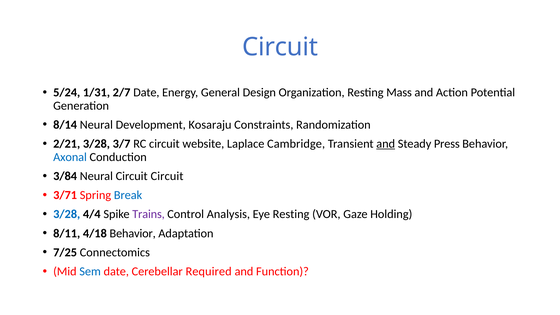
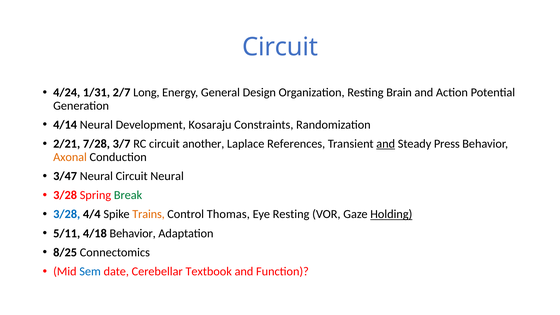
5/24: 5/24 -> 4/24 (67, 92)
2/7 Date: Date -> Long (146, 92)
Mass: Mass -> Brain (399, 92)
8/14: 8/14 -> 4/14 (65, 125)
2/21 3/28: 3/28 -> 7/28 (96, 144)
website: website -> another (203, 144)
Cambridge: Cambridge -> References (296, 144)
Axonal colour: blue -> orange (70, 157)
3/84: 3/84 -> 3/47 (65, 176)
Circuit Circuit: Circuit -> Neural (167, 176)
3/71: 3/71 -> 3/28 (65, 195)
Break colour: blue -> green (128, 195)
Trains colour: purple -> orange (149, 214)
Analysis: Analysis -> Thomas (228, 214)
Holding underline: none -> present (391, 214)
8/11: 8/11 -> 5/11 (67, 233)
7/25: 7/25 -> 8/25 (65, 252)
Required: Required -> Textbook (209, 271)
